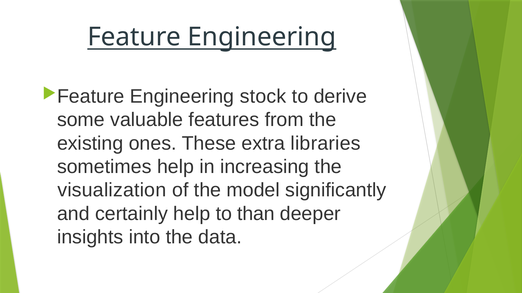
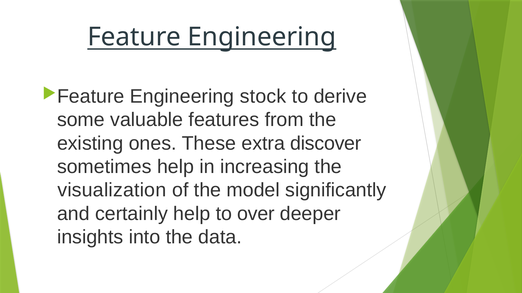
libraries: libraries -> discover (326, 144)
than: than -> over (256, 214)
